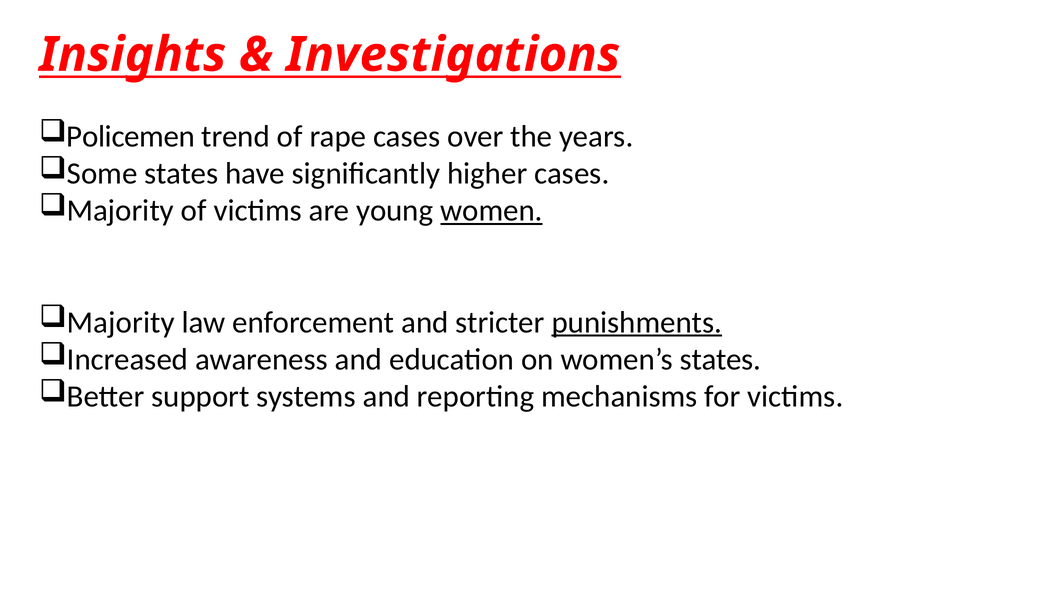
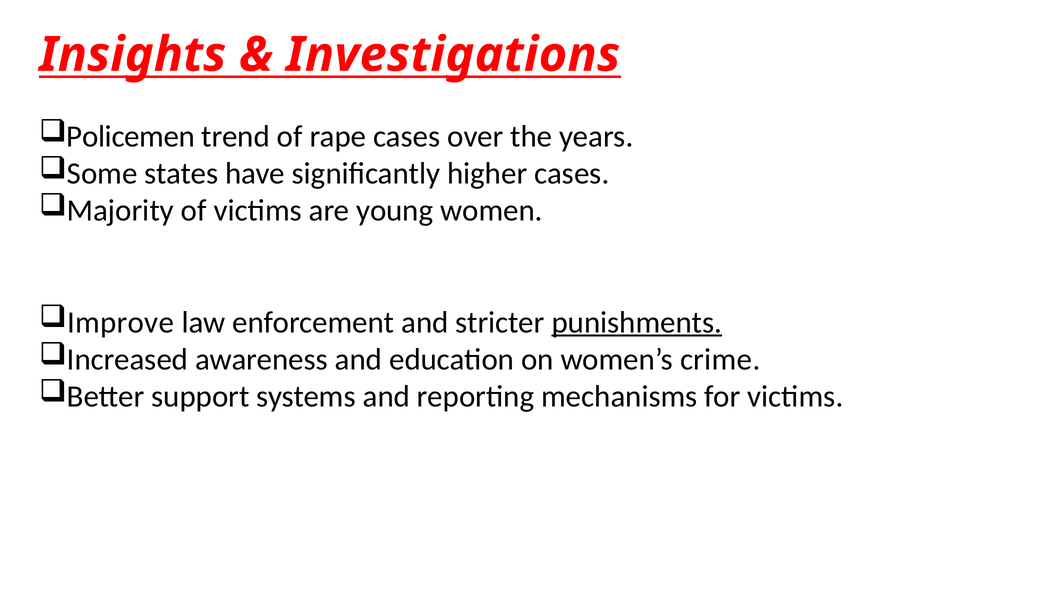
women underline: present -> none (491, 211)
Majority: Majority -> Improve (121, 322)
women’s states: states -> crime (720, 360)
